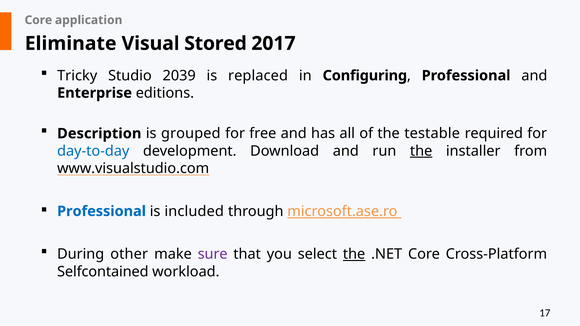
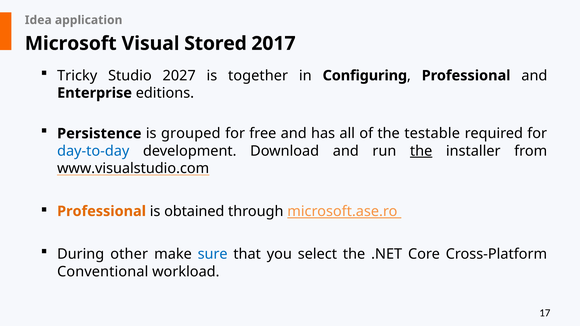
Core: Core -> Idea (38, 20)
Eliminate: Eliminate -> Microsoft (71, 44)
2039: 2039 -> 2027 (179, 76)
replaced: replaced -> together (258, 76)
Description: Description -> Persistence (99, 134)
Professional colour: blue -> orange (102, 211)
included: included -> obtained (194, 211)
sure colour: purple -> blue (213, 254)
the underline: present -> none (354, 254)
Selfcontained: Selfcontained -> Conventional (103, 272)
